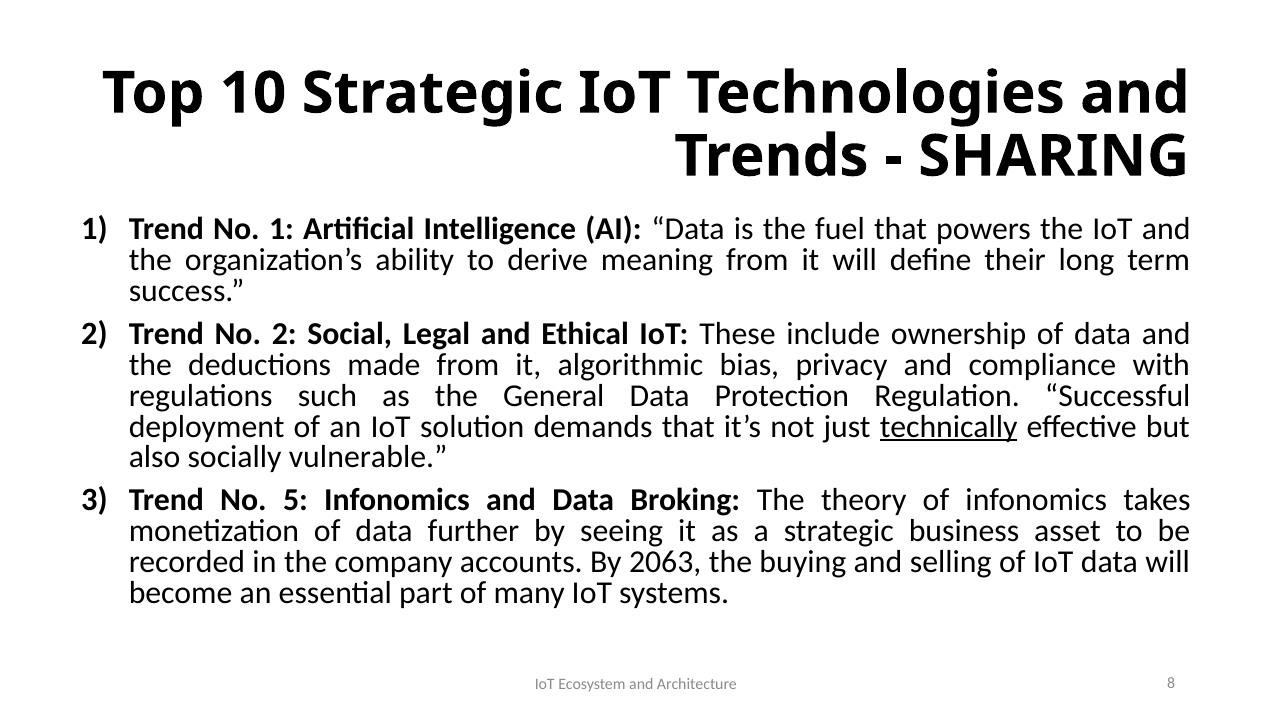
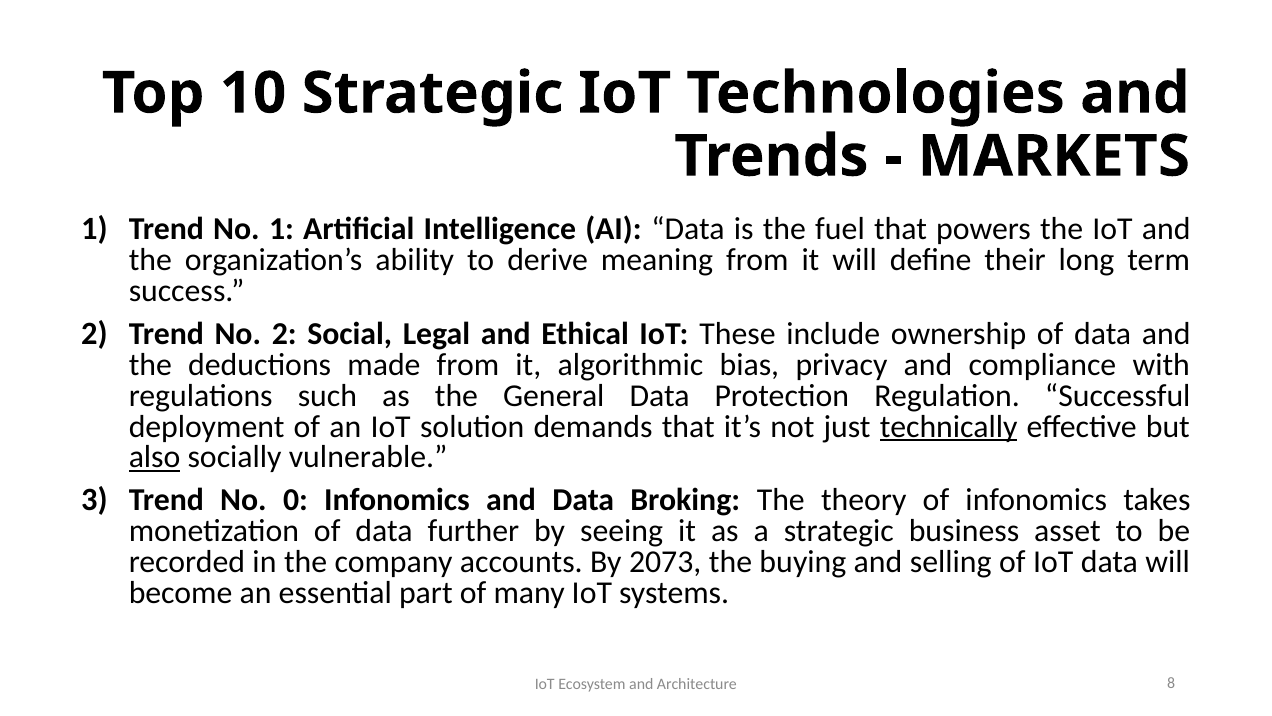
SHARING: SHARING -> MARKETS (1054, 156)
also underline: none -> present (155, 457)
5: 5 -> 0 (295, 500)
2063: 2063 -> 2073 (665, 562)
